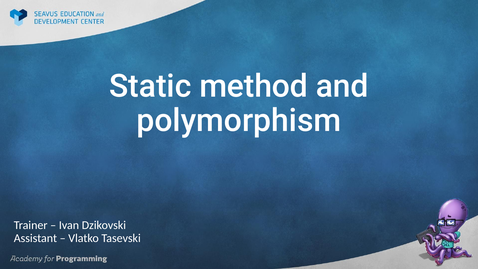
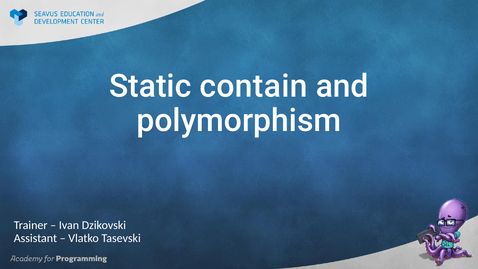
method: method -> contain (253, 86)
